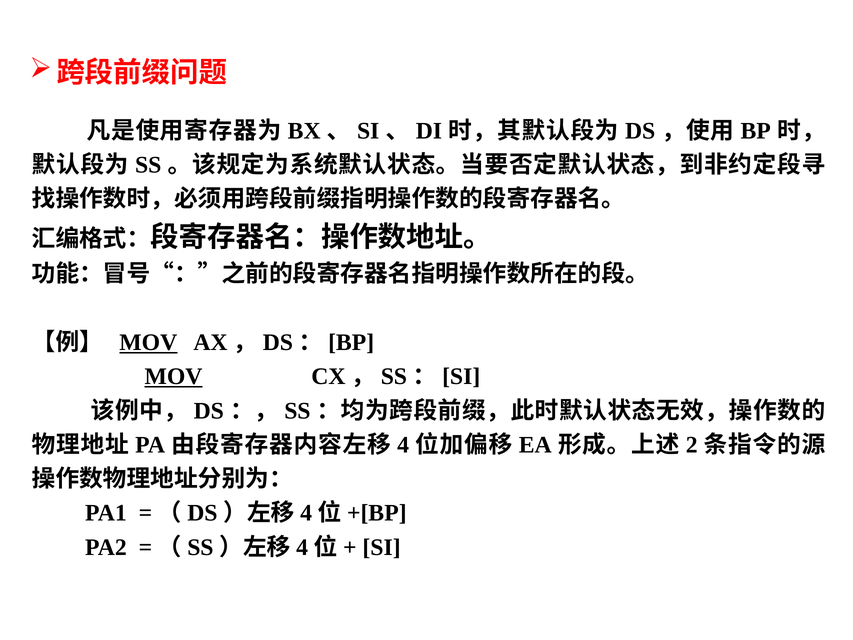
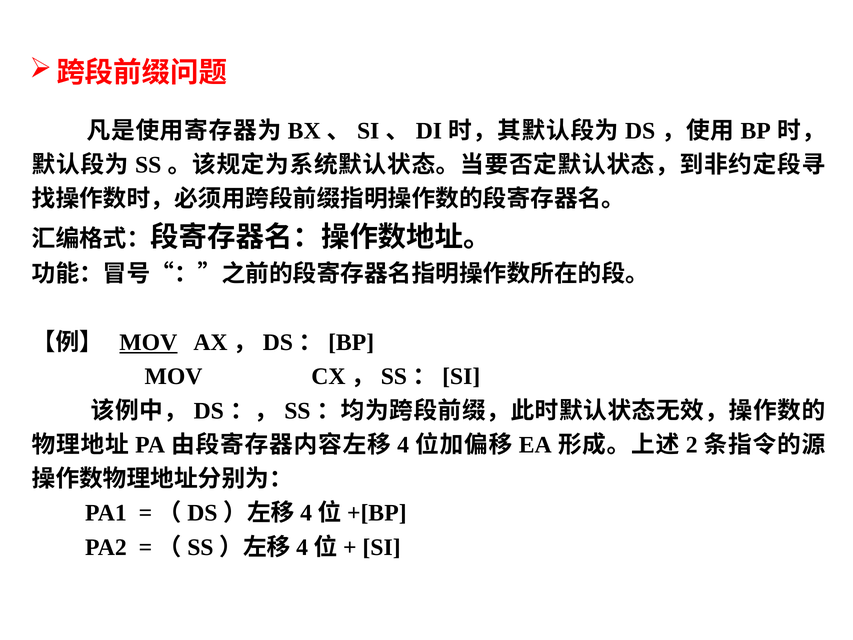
MOV underline: present -> none (173, 376)
